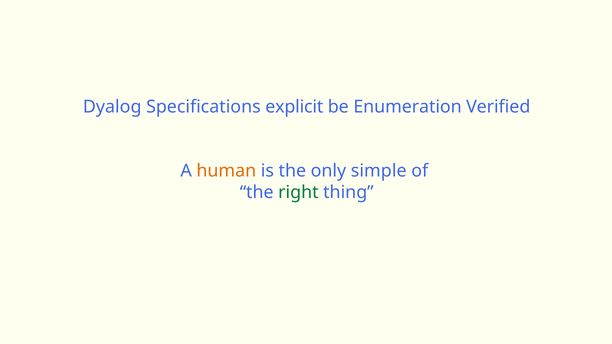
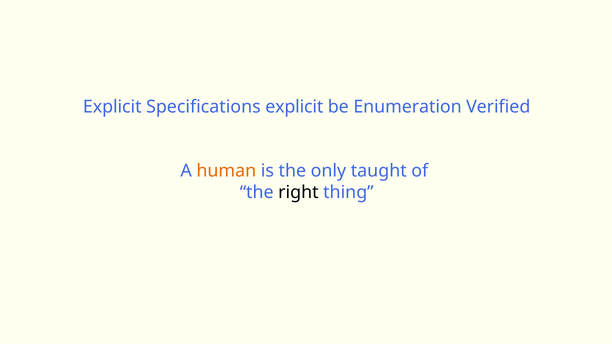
Dyalog: Dyalog -> Explicit (112, 107)
simple: simple -> taught (379, 171)
right colour: green -> black (298, 193)
